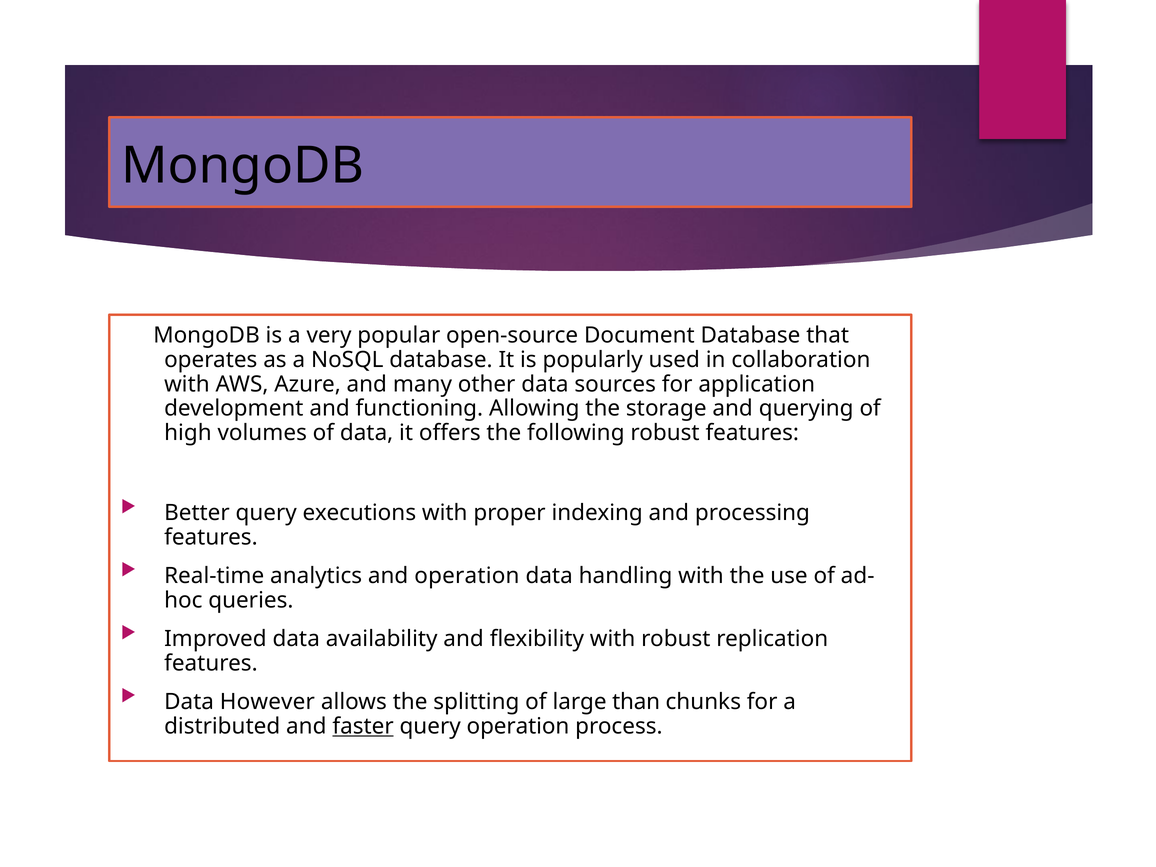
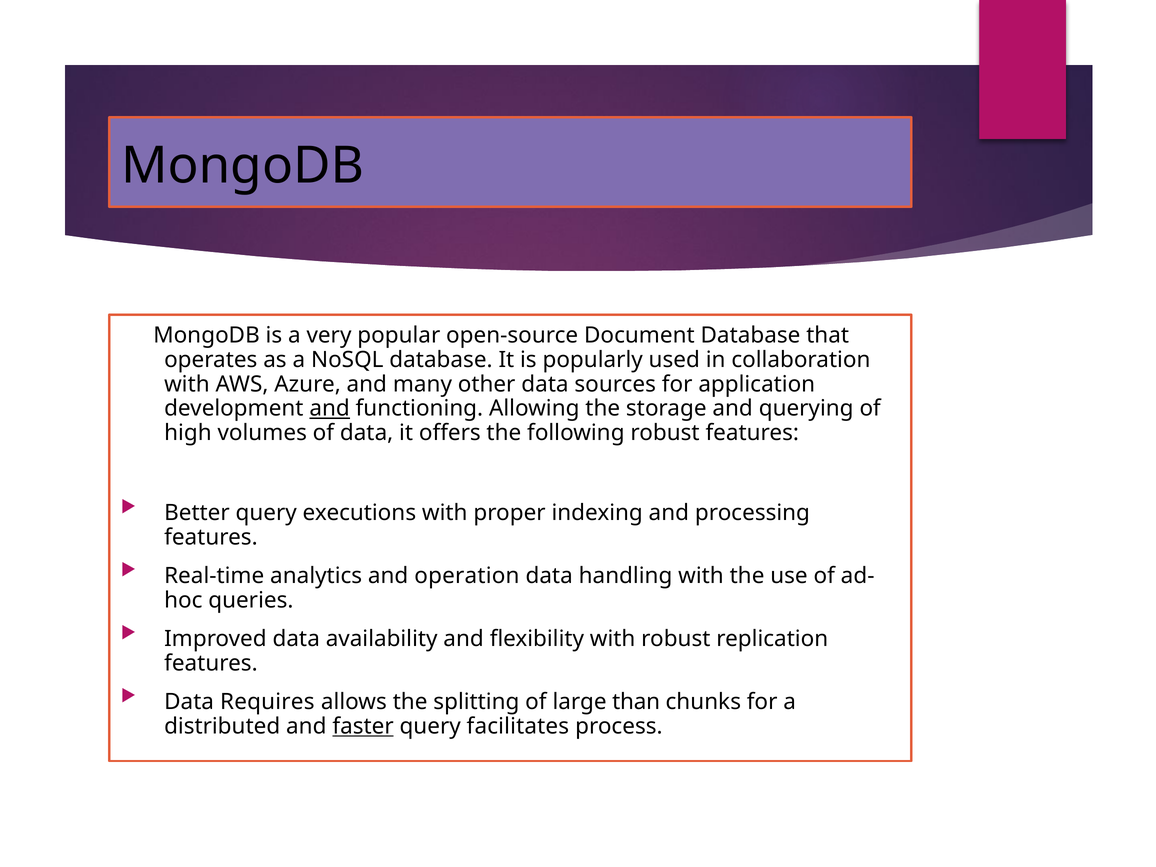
and underline: none -> present (330, 408)
However: However -> Requires (267, 702)
query operation: operation -> facilitates (518, 726)
